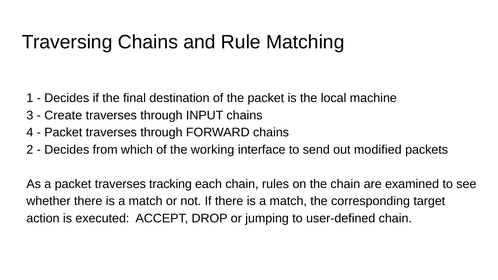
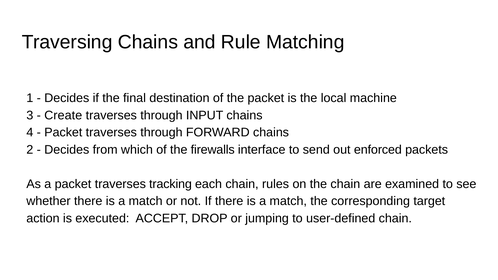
working: working -> firewalls (213, 150)
modified: modified -> enforced (378, 150)
